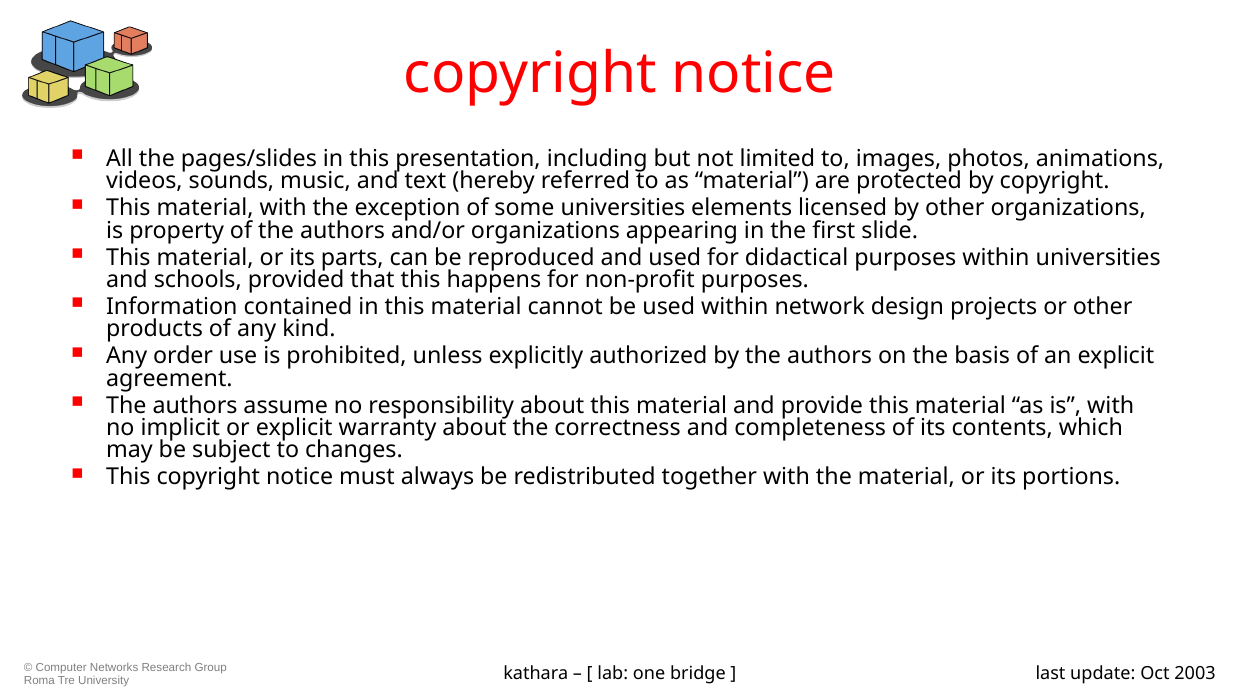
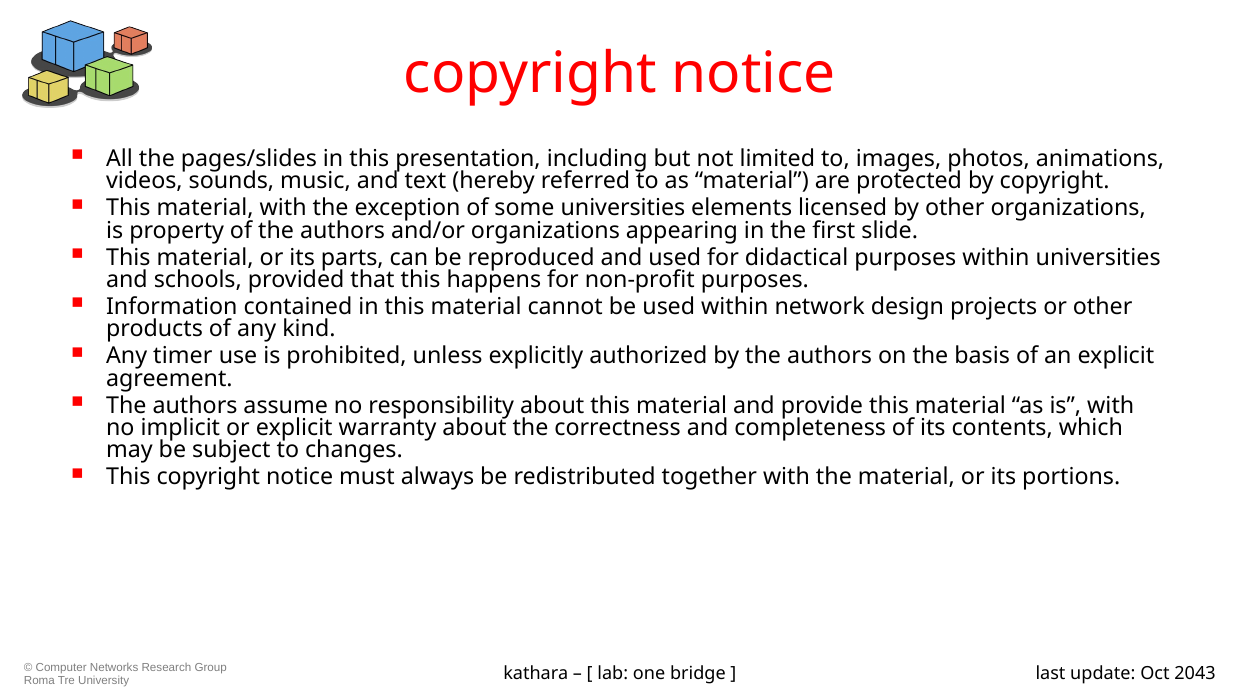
order: order -> timer (183, 356)
2003: 2003 -> 2043 (1195, 673)
